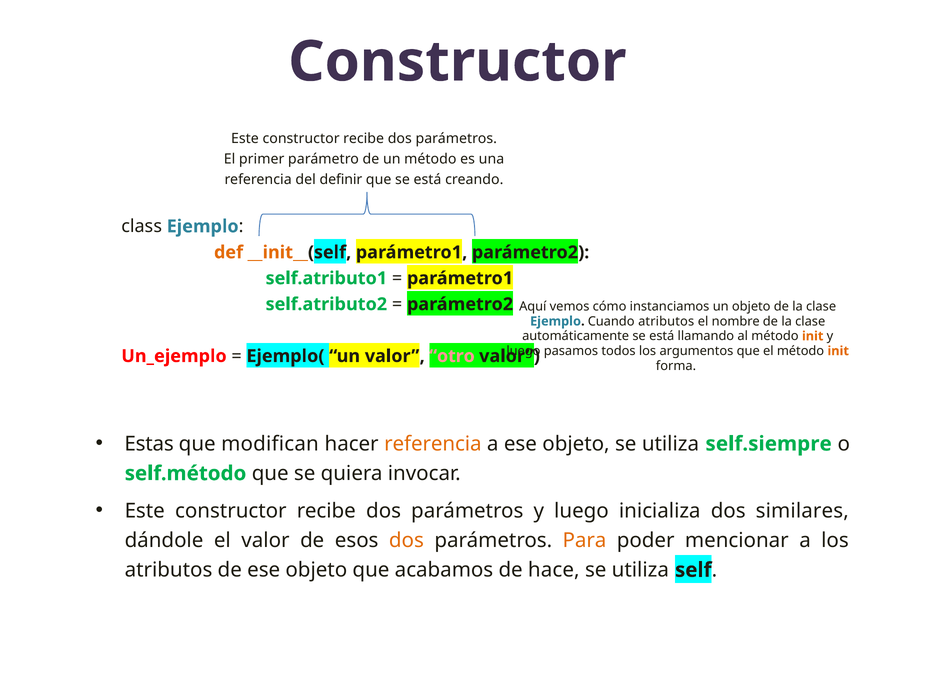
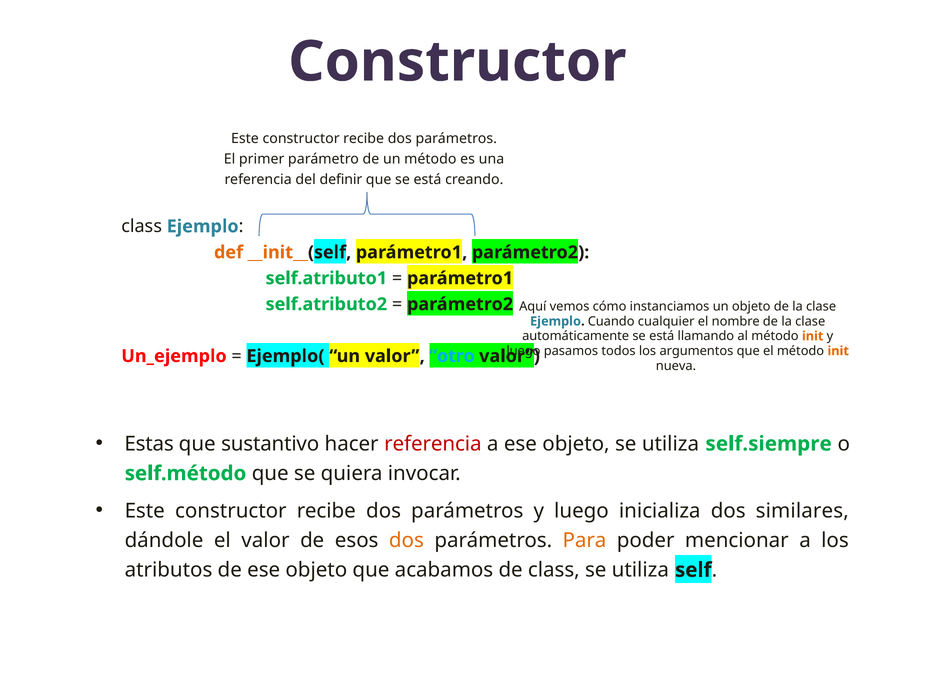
Cuando atributos: atributos -> cualquier (666, 321)
otro colour: pink -> light blue (452, 356)
forma: forma -> nueva (676, 366)
modifican: modifican -> sustantivo (270, 444)
referencia colour: orange -> red (433, 444)
de hace: hace -> class (554, 570)
